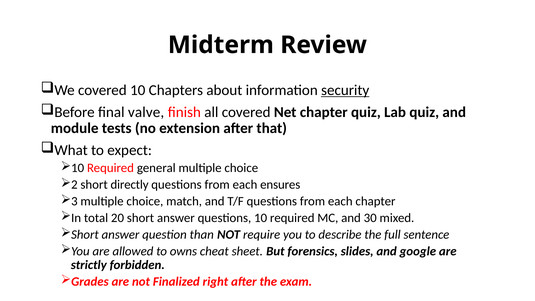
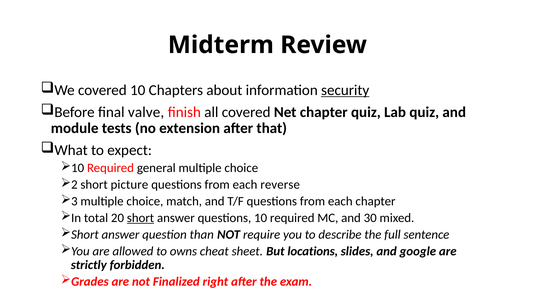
directly: directly -> picture (129, 185)
ensures: ensures -> reverse (280, 185)
short underline: none -> present (140, 218)
forensics: forensics -> locations (313, 251)
